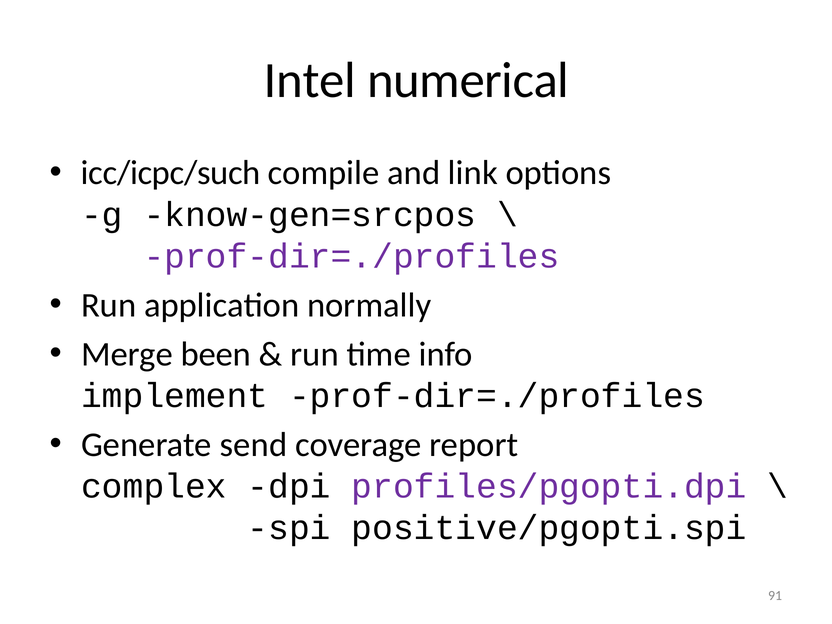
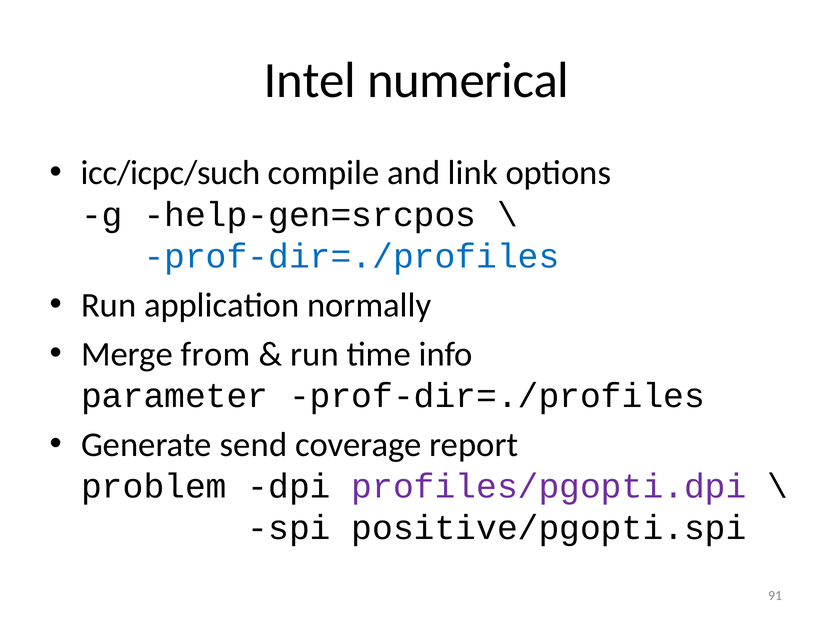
know-gen=srcpos: know-gen=srcpos -> help-gen=srcpos (310, 215)
prof-dir=./profiles colour: purple -> blue (351, 256)
been: been -> from (216, 354)
implement: implement -> parameter (175, 396)
complex: complex -> problem (154, 486)
